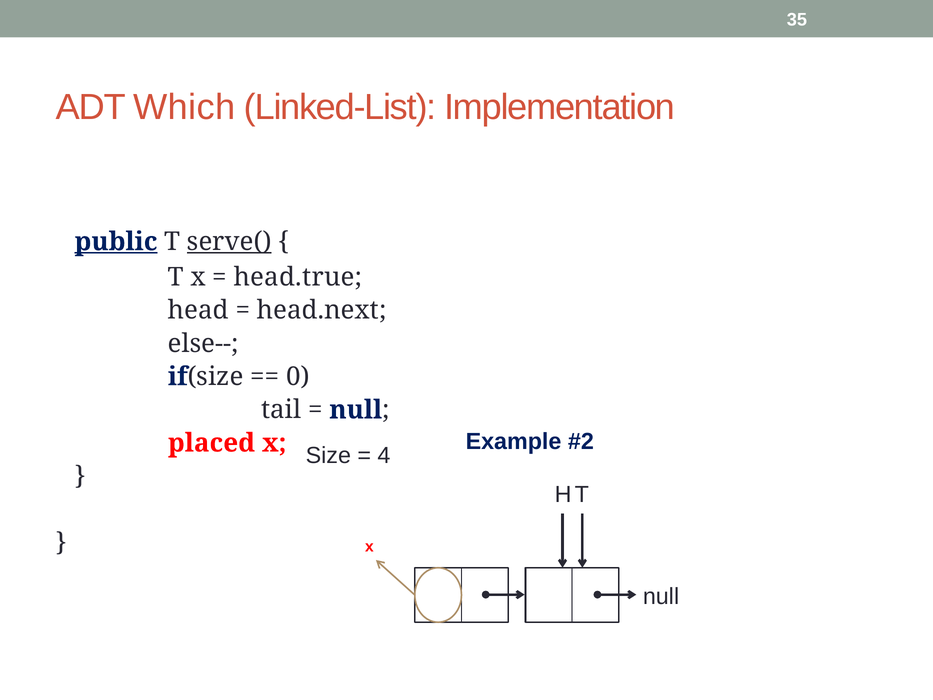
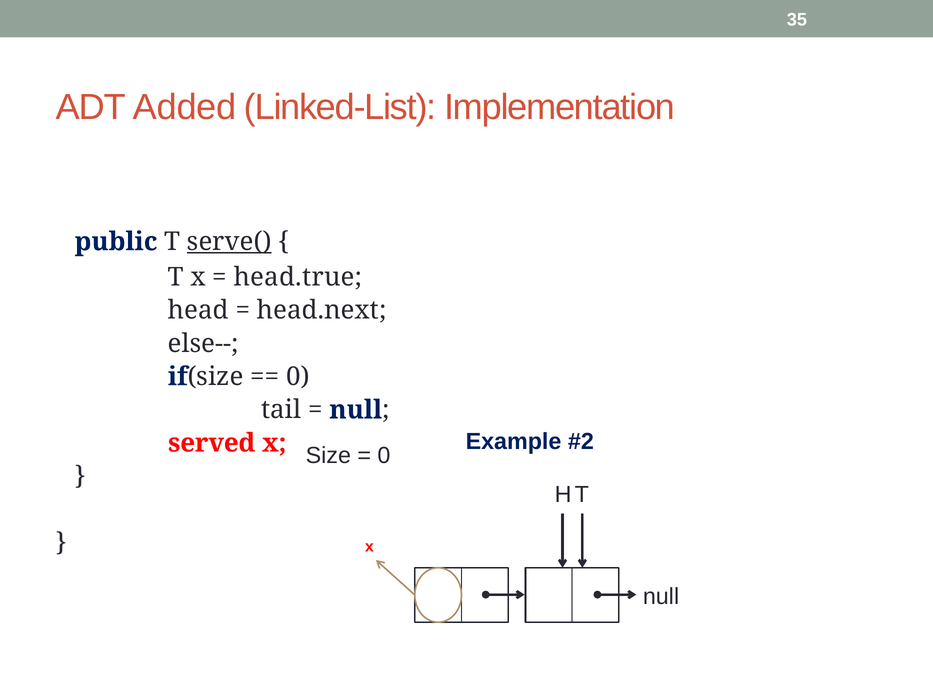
Which: Which -> Added (185, 107)
public underline: present -> none (116, 242)
placed: placed -> served (212, 443)
4: 4 -> 0 (384, 456)
